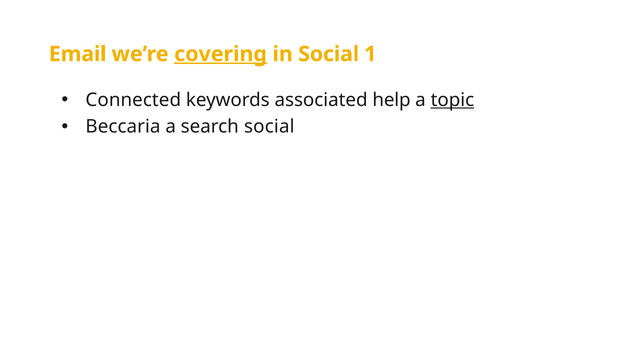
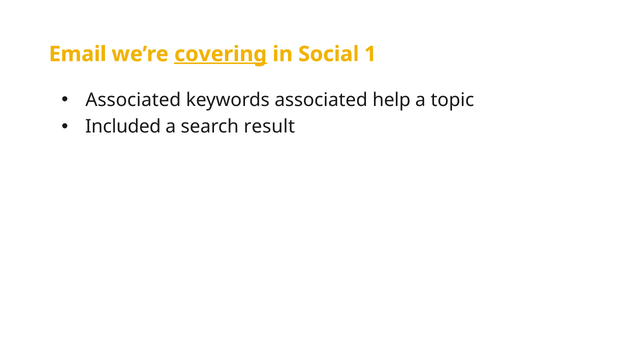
Connected: Connected -> Associated (133, 100)
topic underline: present -> none (452, 100)
Beccaria: Beccaria -> Included (123, 127)
search social: social -> result (269, 127)
